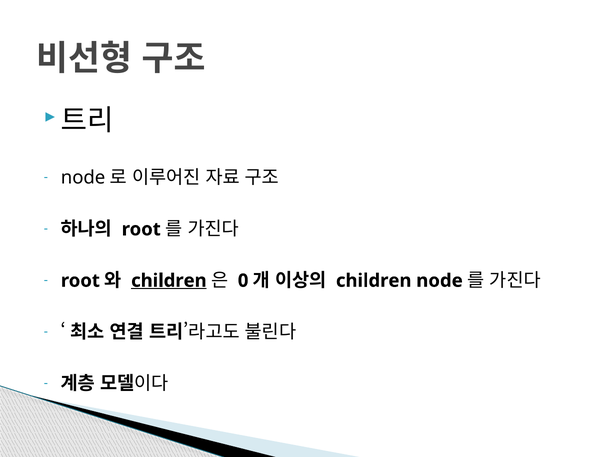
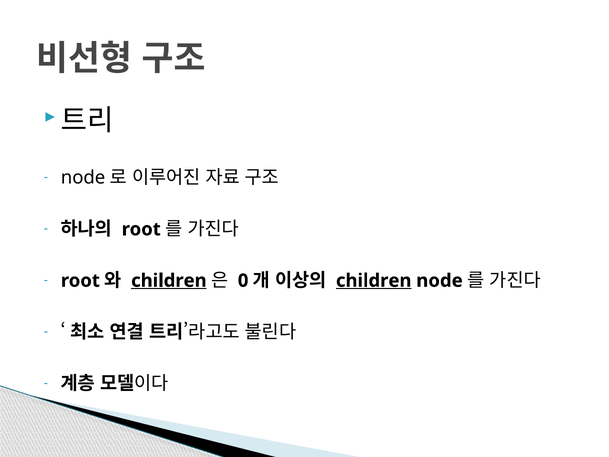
children underline: none -> present (374, 281)
